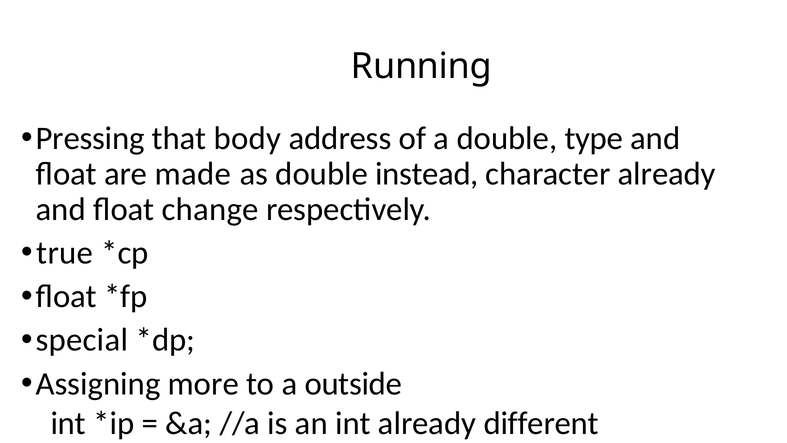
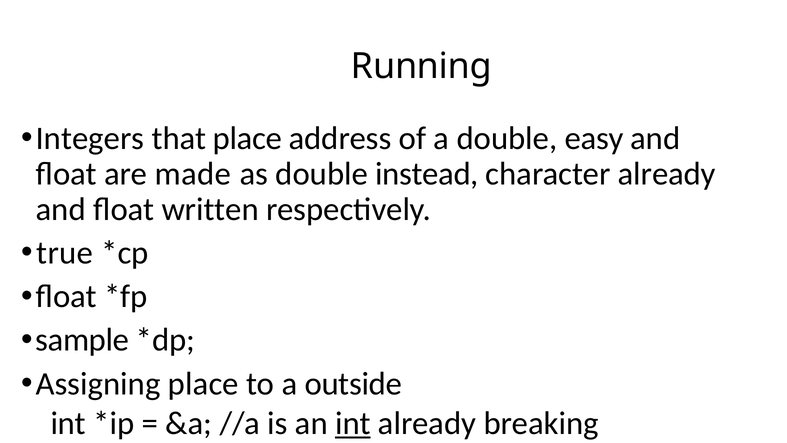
Pressing: Pressing -> Integers (90, 138)
that body: body -> place (247, 138)
type: type -> easy (594, 138)
change: change -> written (210, 209)
special: special -> sample (82, 340)
Assigning more: more -> place (203, 383)
int underline: none -> present (353, 423)
different: different -> breaking (541, 423)
